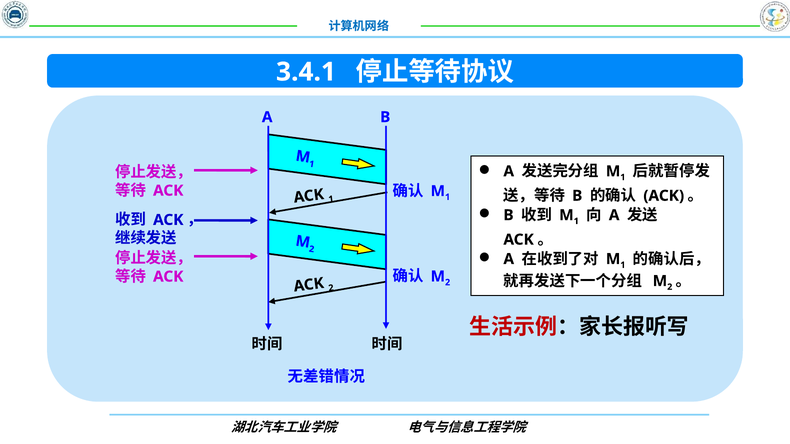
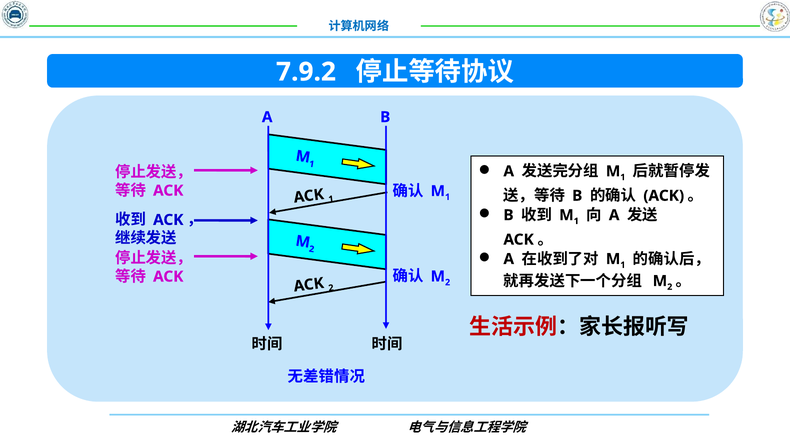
3.4.1: 3.4.1 -> 7.9.2 (306, 72)
